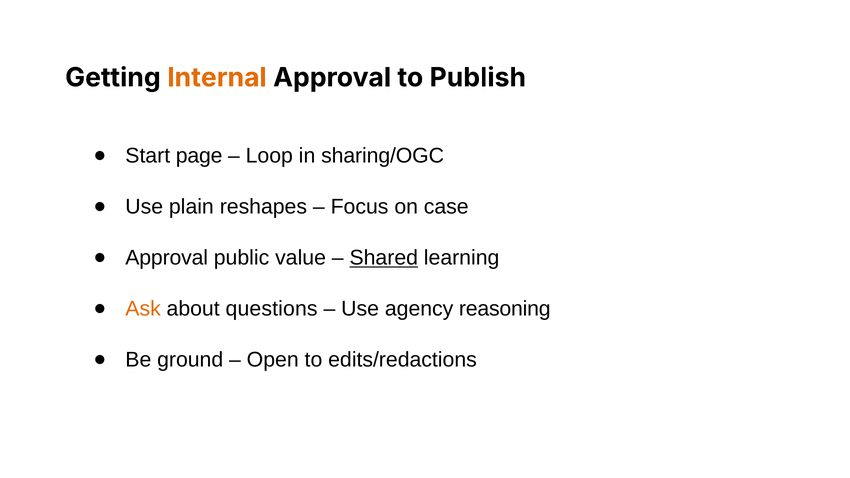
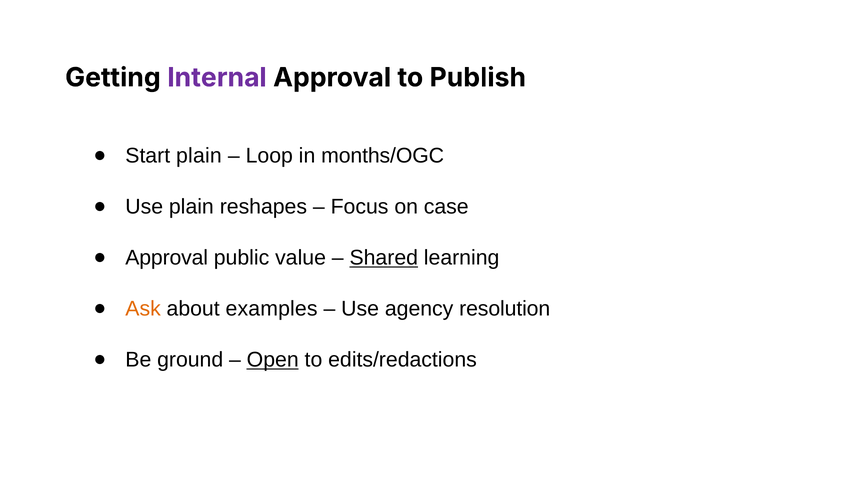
Internal colour: orange -> purple (217, 78)
Start page: page -> plain (199, 156)
sharing/OGC: sharing/OGC -> months/OGC (383, 156)
questions: questions -> examples (272, 309)
reasoning: reasoning -> resolution (505, 309)
Open underline: none -> present (273, 360)
